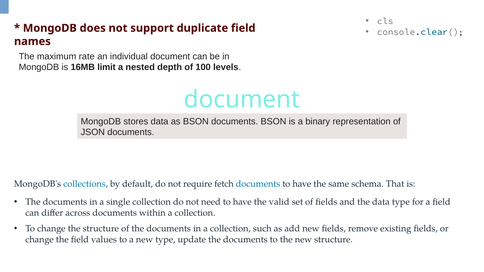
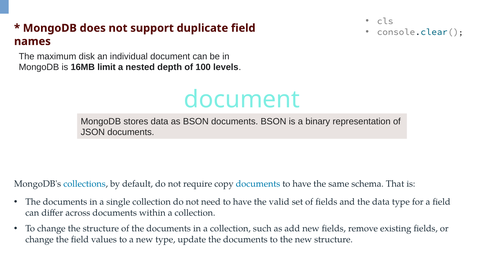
rate: rate -> disk (87, 56)
fetch: fetch -> copy (224, 184)
